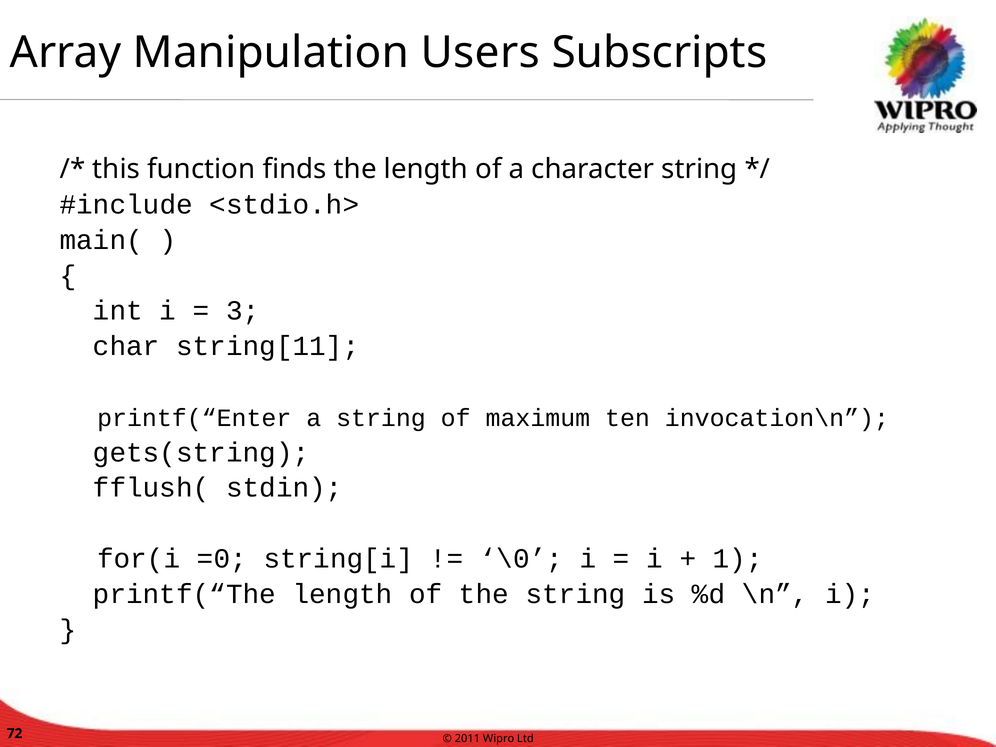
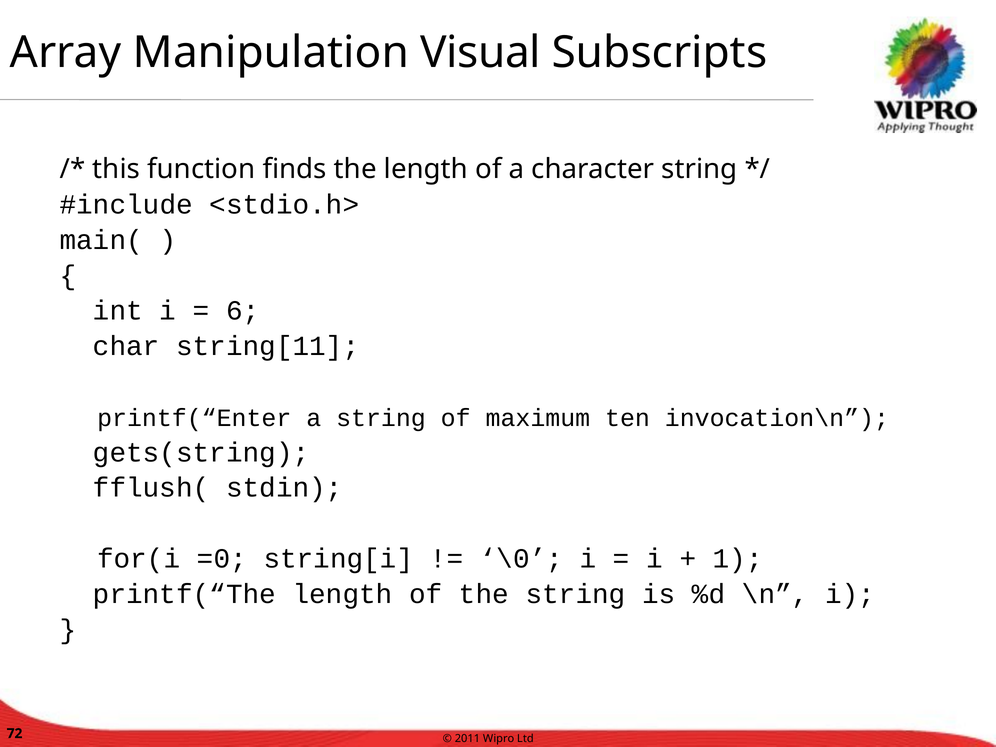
Users: Users -> Visual (481, 53)
3: 3 -> 6 (243, 311)
